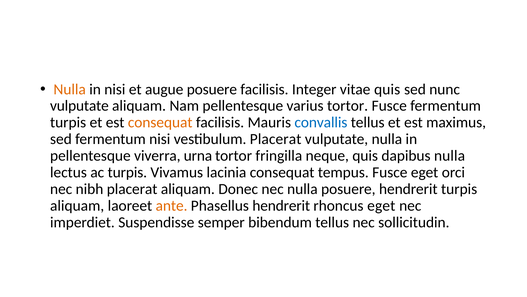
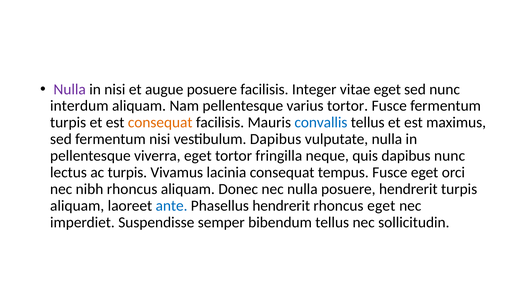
Nulla colour: orange -> purple (70, 89)
vitae quis: quis -> eget (387, 89)
vulputate: vulputate -> interdum (79, 106)
vestibulum Placerat: Placerat -> Dapibus (276, 139)
viverra urna: urna -> eget (198, 156)
dapibus nulla: nulla -> nunc (450, 156)
nibh placerat: placerat -> rhoncus (132, 189)
ante colour: orange -> blue (172, 205)
